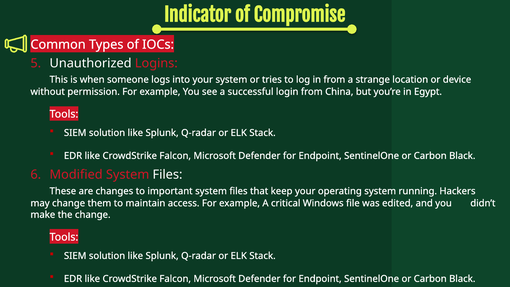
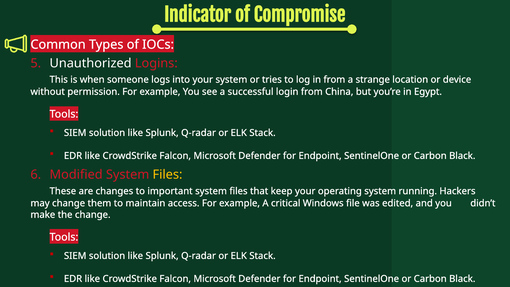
Files colour: white -> yellow (168, 175)
